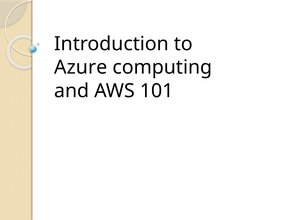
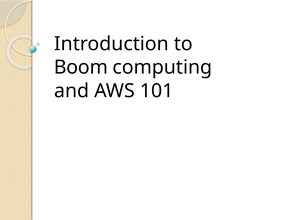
Azure: Azure -> Boom (81, 67)
